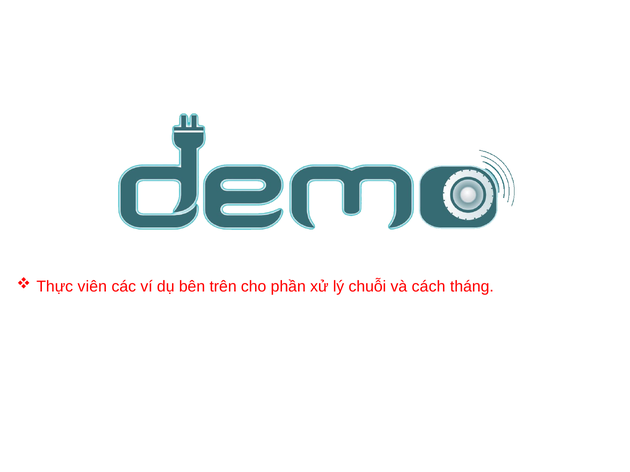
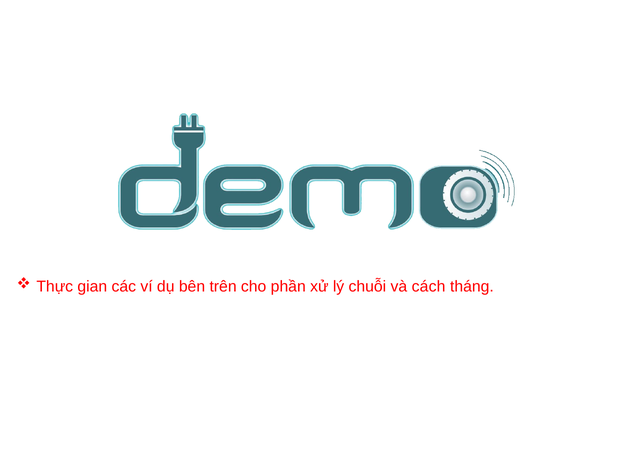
viên: viên -> gian (92, 287)
